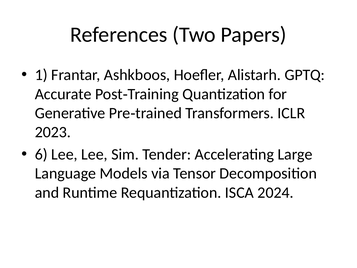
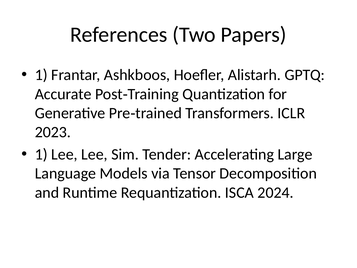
6: 6 -> 1 (41, 154)
